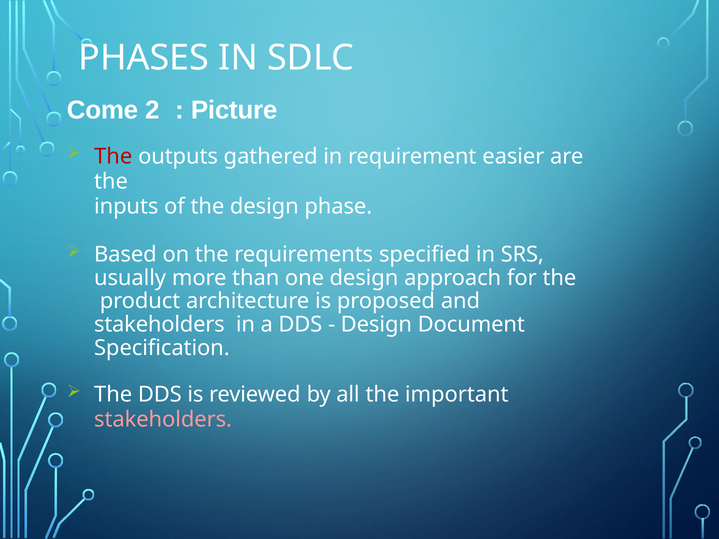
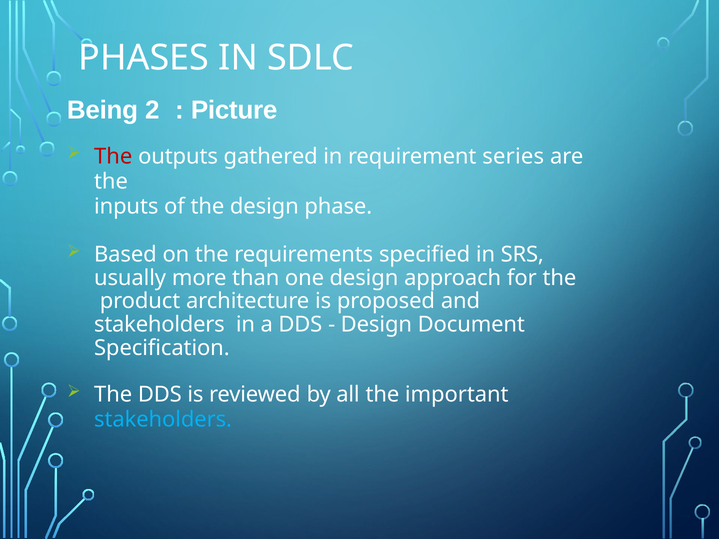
Come: Come -> Being (102, 110)
easier: easier -> series (513, 156)
stakeholders colour: pink -> light blue (163, 420)
